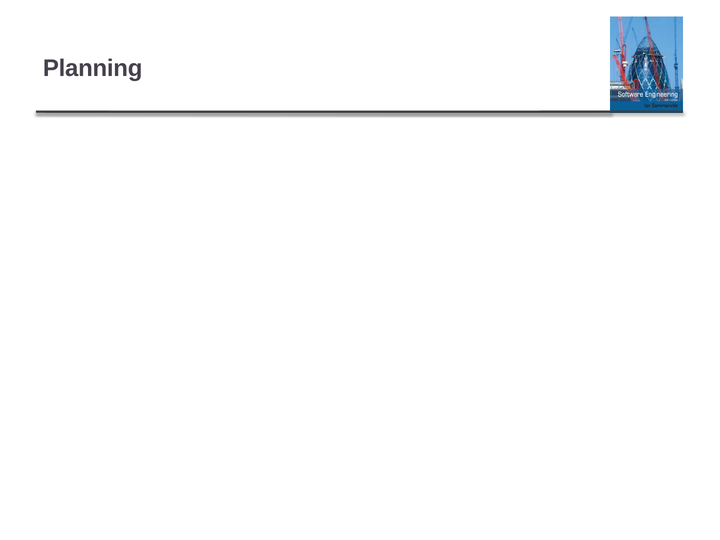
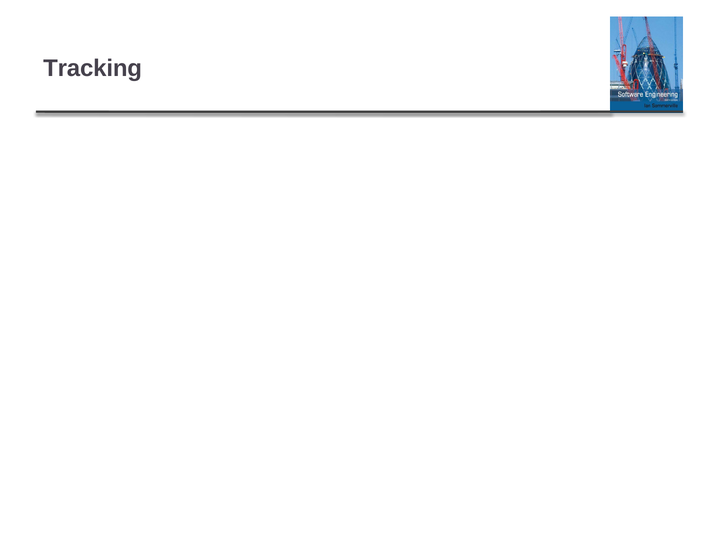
Planning: Planning -> Tracking (93, 68)
